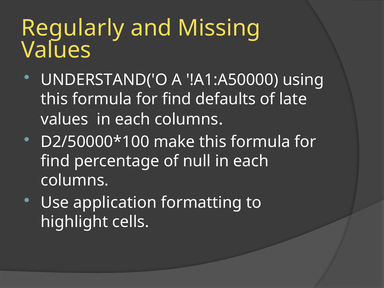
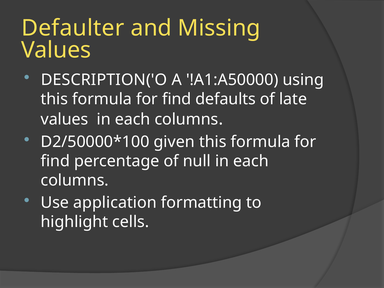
Regularly: Regularly -> Defaulter (73, 28)
UNDERSTAND('O: UNDERSTAND('O -> DESCRIPTION('O (104, 80)
make: make -> given (174, 142)
